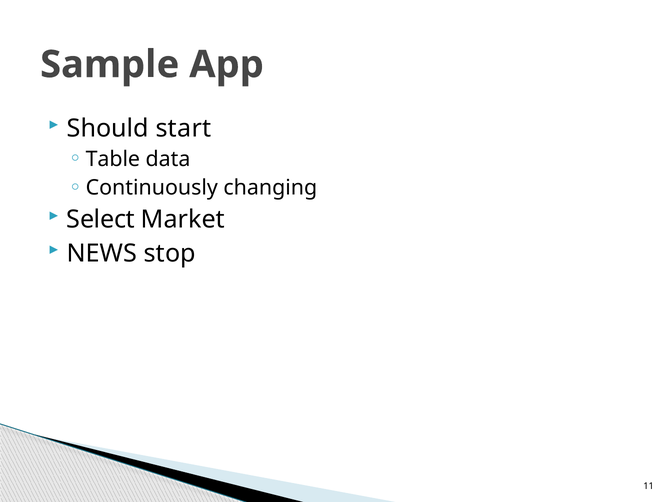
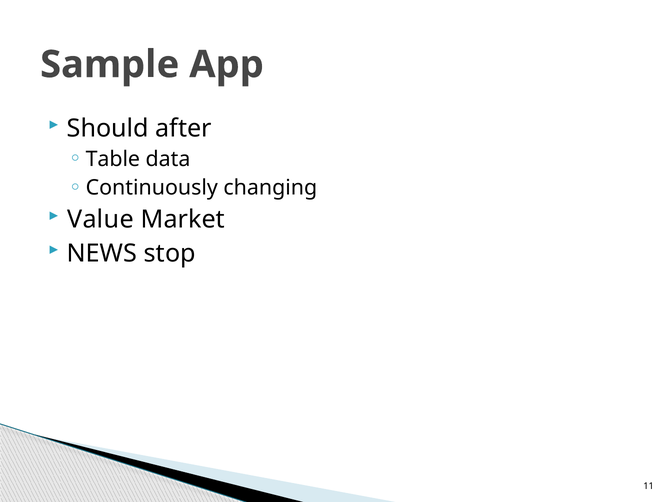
start: start -> after (184, 129)
Select: Select -> Value (101, 220)
